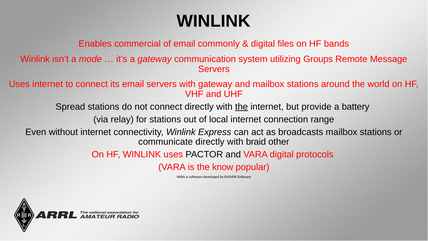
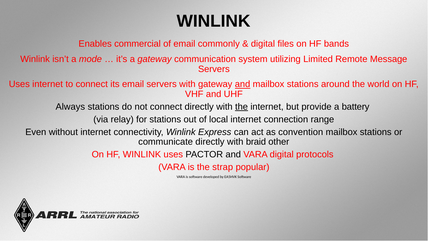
Groups: Groups -> Limited (318, 59)
and underline: none -> present (243, 84)
Spread: Spread -> Always (70, 107)
broadcasts: broadcasts -> convention (301, 132)
know: know -> strap (223, 167)
